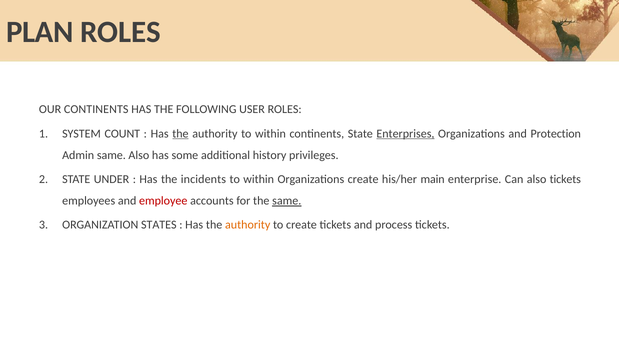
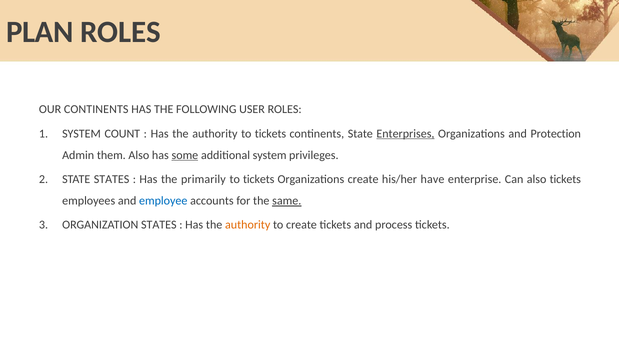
the underline: present -> none (180, 134)
authority to within: within -> tickets (271, 134)
Admin same: same -> them (111, 155)
some underline: none -> present (185, 155)
additional history: history -> system (270, 155)
STATE UNDER: UNDER -> STATES (112, 179)
incidents: incidents -> primarily (203, 179)
within: within -> tickets (259, 179)
main: main -> have (433, 179)
employee colour: red -> blue (163, 201)
